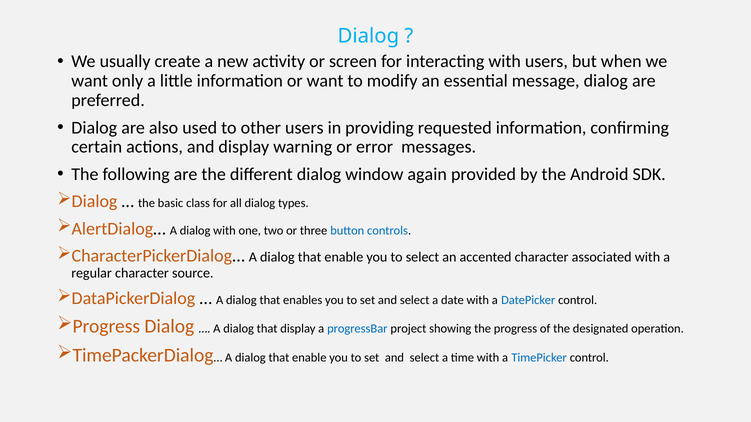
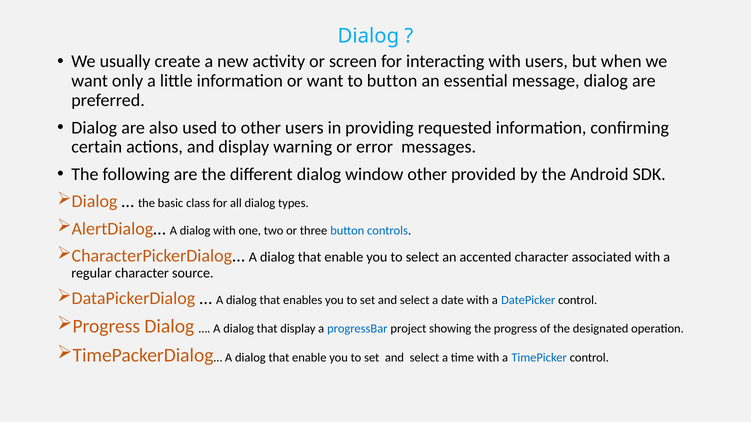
to modify: modify -> button (392, 81)
window again: again -> other (427, 174)
